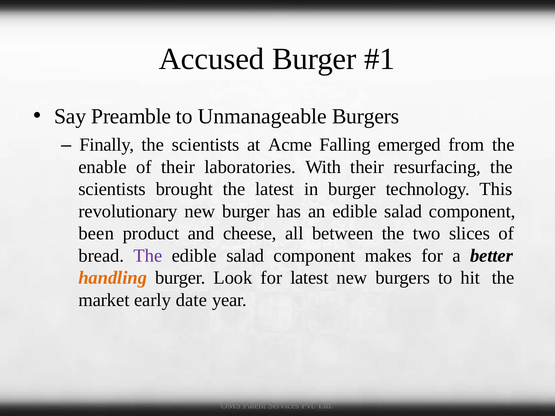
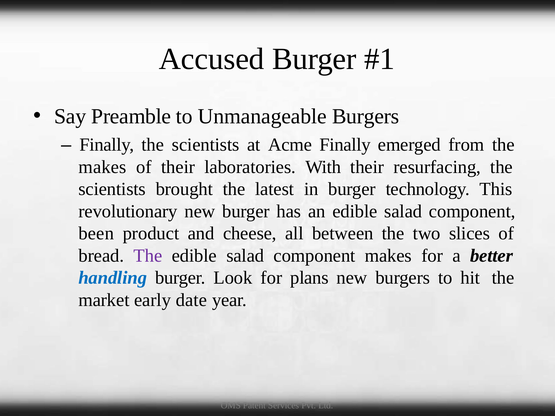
Acme Falling: Falling -> Finally (345, 145)
enable: enable -> makes (102, 167)
handling colour: orange -> blue (113, 278)
for latest: latest -> plans (309, 278)
